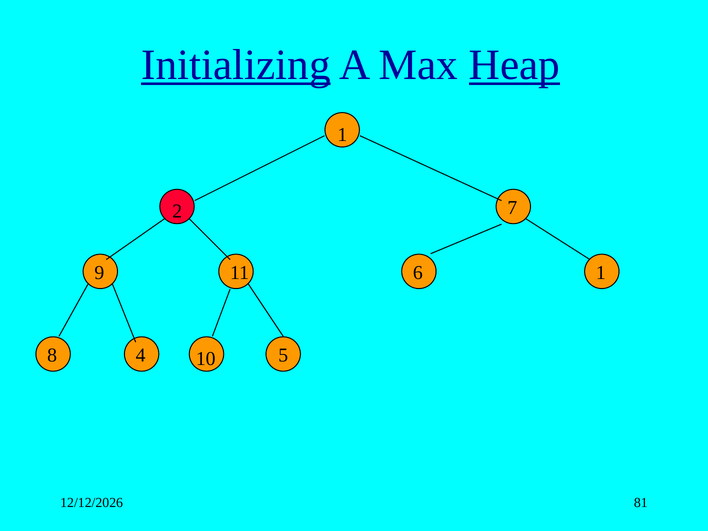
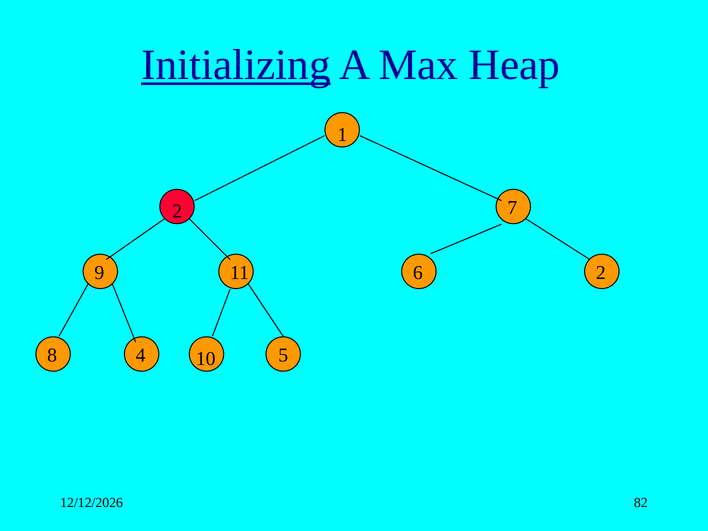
Heap underline: present -> none (514, 65)
6 1: 1 -> 2 (601, 273)
81: 81 -> 82 (641, 502)
